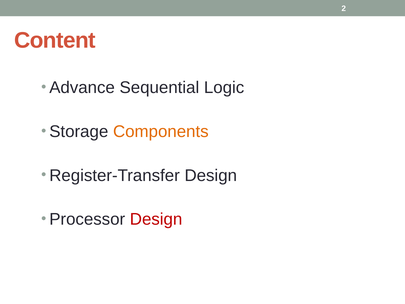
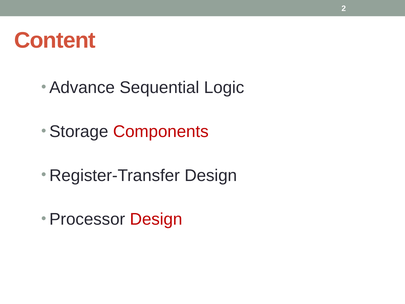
Components colour: orange -> red (161, 131)
